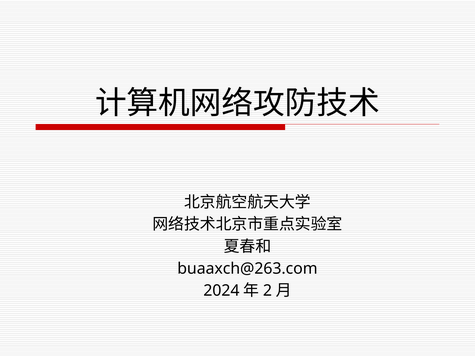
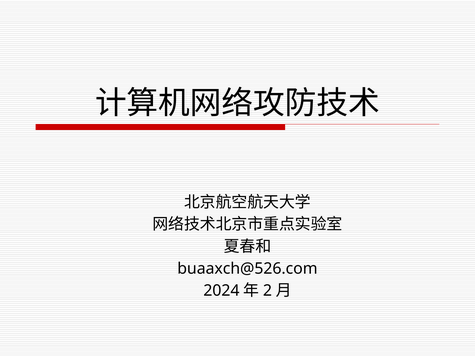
buaaxch@263.com: buaaxch@263.com -> buaaxch@526.com (247, 269)
